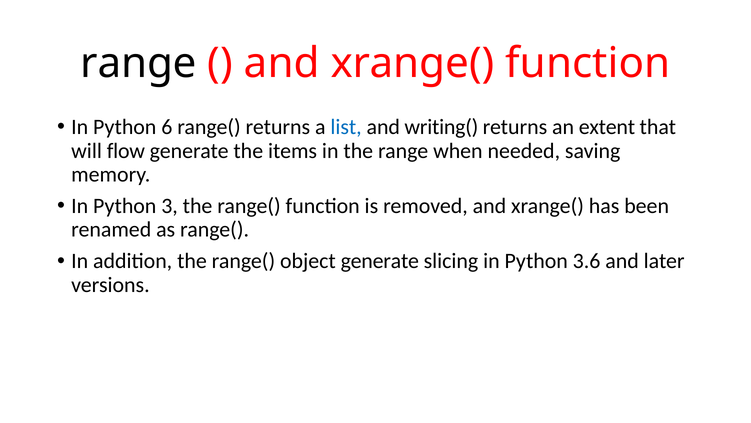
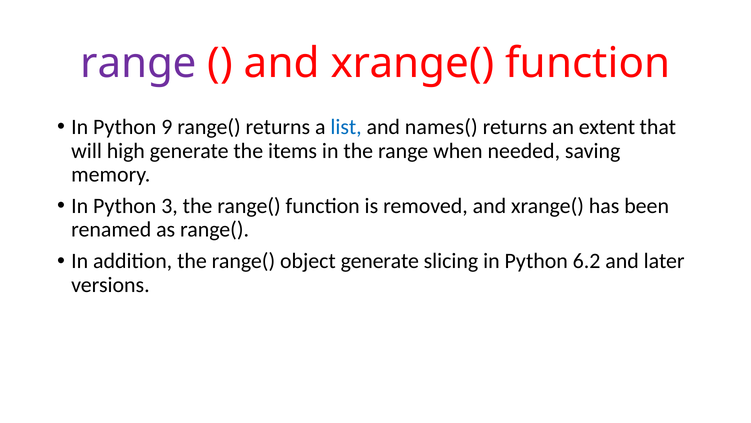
range colour: black -> purple (139, 63)
6: 6 -> 9 (167, 127)
writing(: writing( -> names( (441, 127)
flow: flow -> high (126, 151)
3.6: 3.6 -> 6.2 (587, 261)
